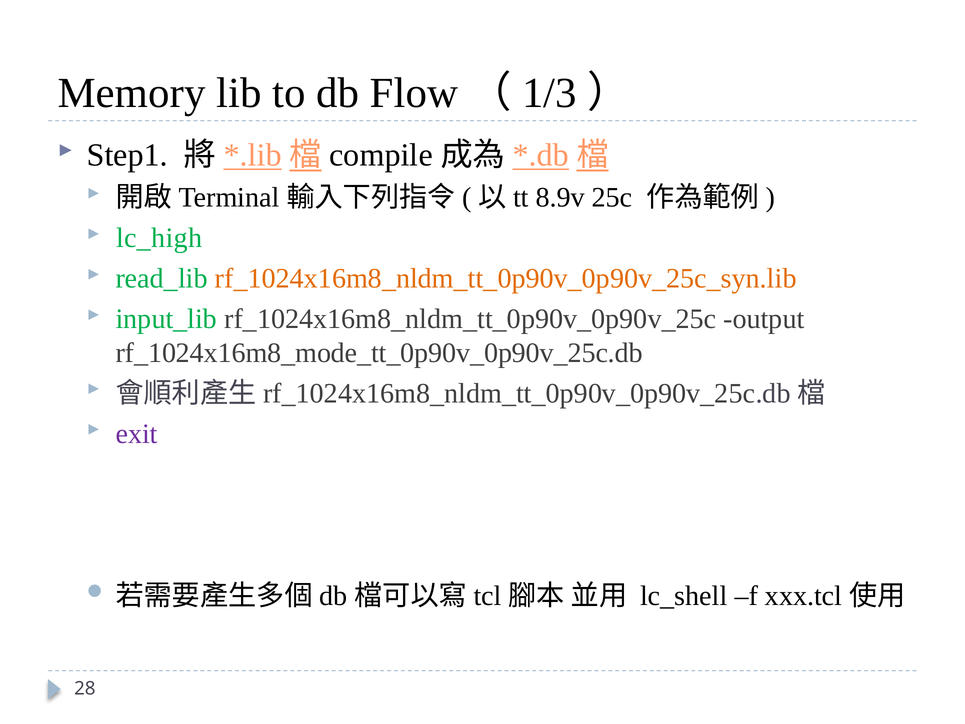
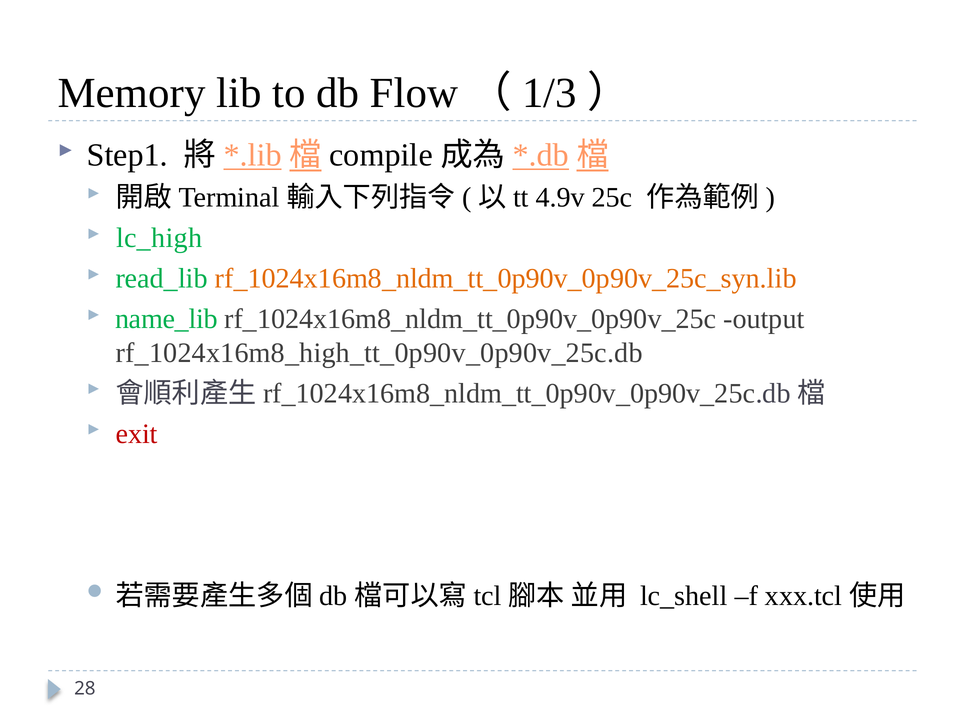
8.9v: 8.9v -> 4.9v (560, 198)
input_lib: input_lib -> name_lib (166, 319)
rf_1024x16m8_mode_tt_0p90v_0p90v_25c.db: rf_1024x16m8_mode_tt_0p90v_0p90v_25c.db -> rf_1024x16m8_high_tt_0p90v_0p90v_25c.db (379, 353)
exit colour: purple -> red (137, 434)
